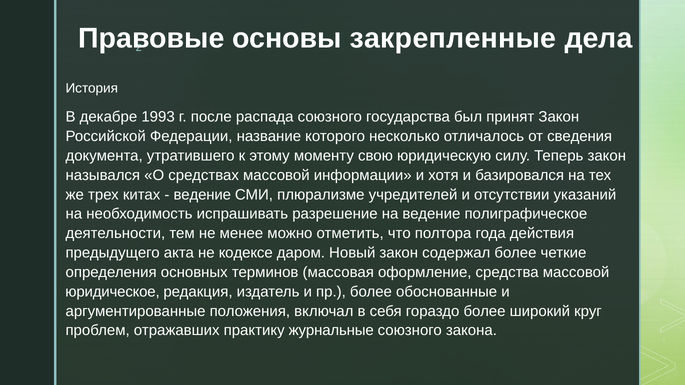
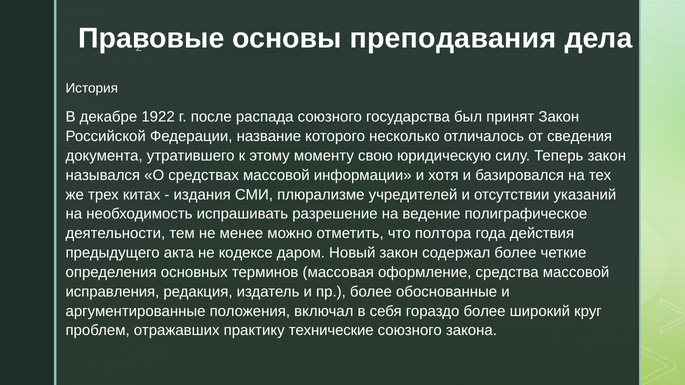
закрепленные: закрепленные -> преподавания (453, 38)
1993: 1993 -> 1922 (158, 117)
ведение: ведение -> издания (202, 195)
юридическое: юридическое -> исправления (112, 292)
журнальные: журнальные -> технические (331, 331)
